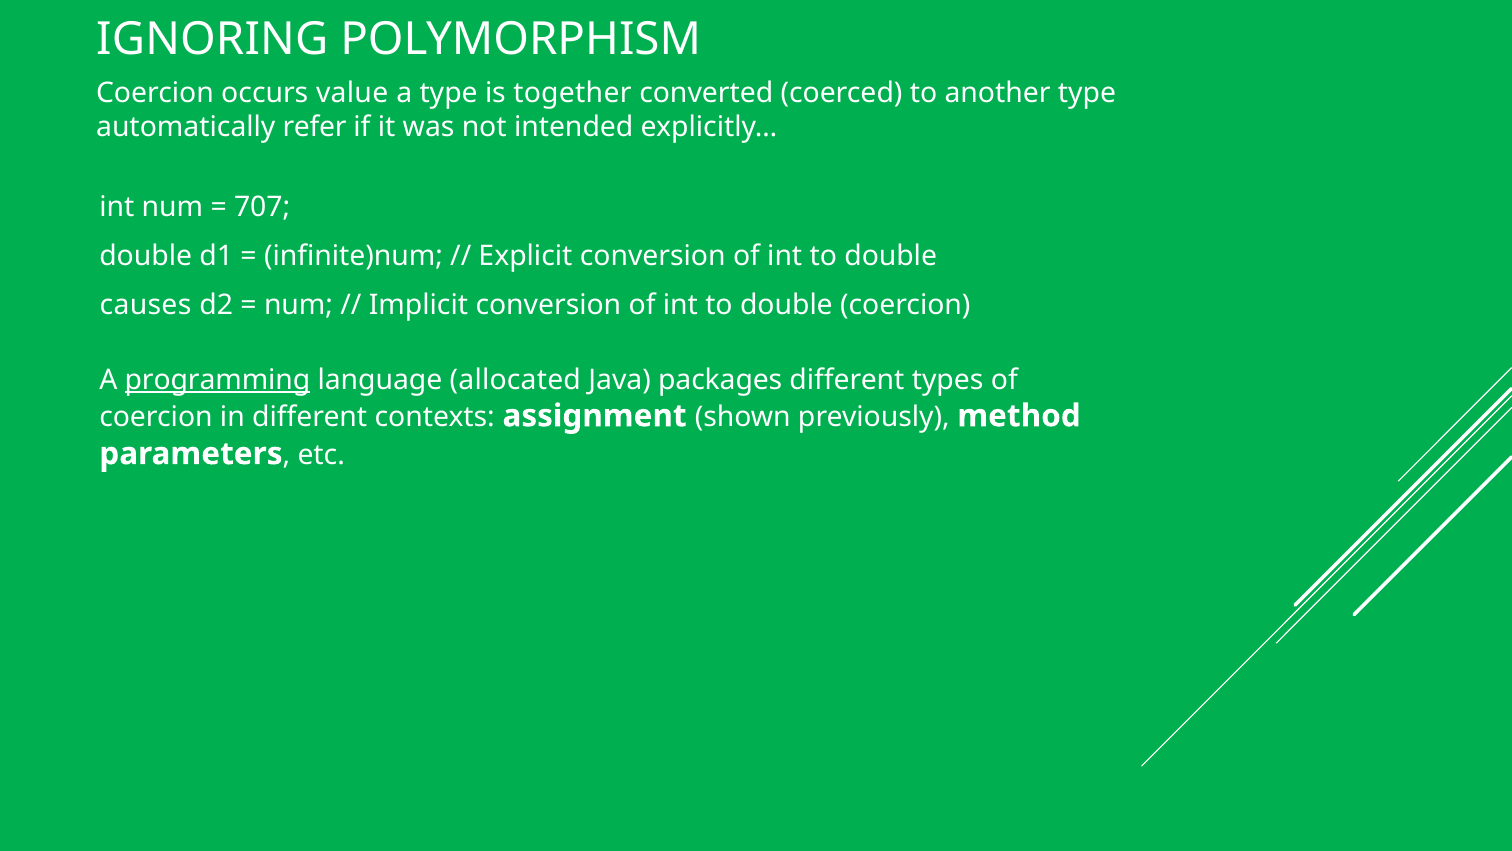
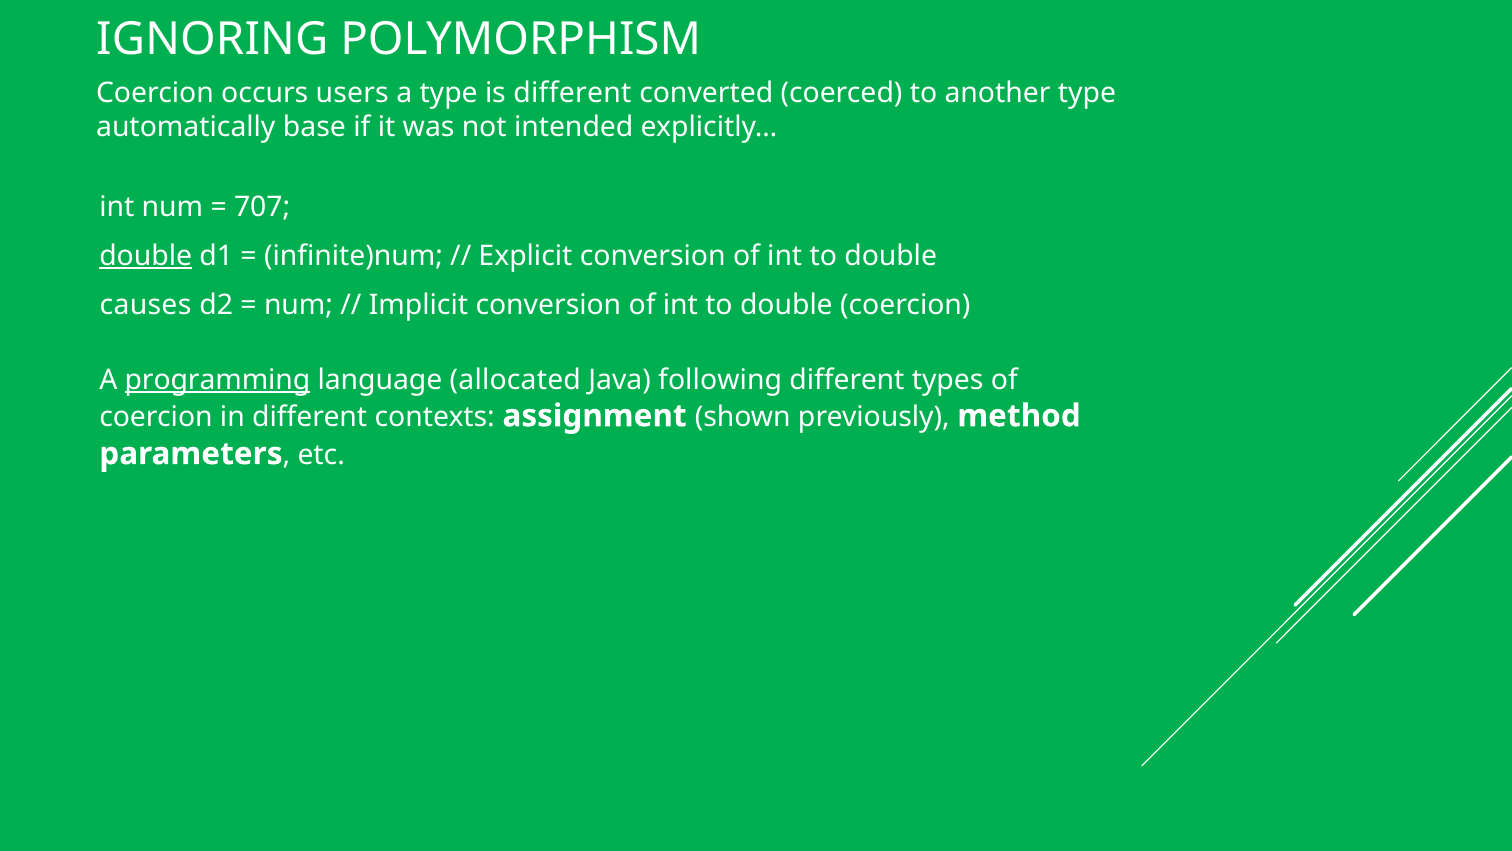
value: value -> users (352, 93)
is together: together -> different (572, 93)
refer: refer -> base (314, 127)
double underline: none -> present (146, 256)
packages: packages -> following (720, 380)
